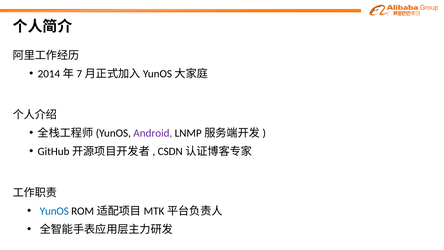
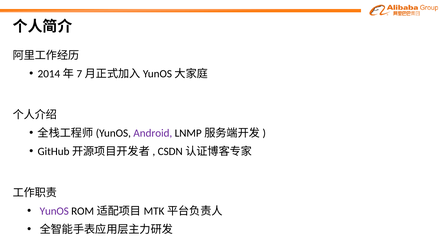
YunOS colour: blue -> purple (54, 211)
